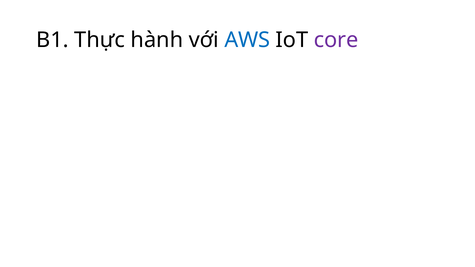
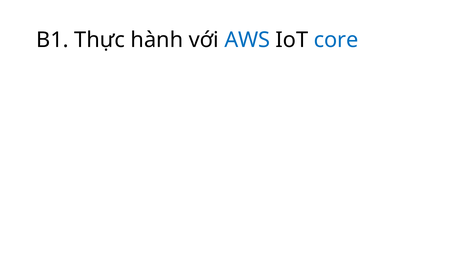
core colour: purple -> blue (336, 40)
